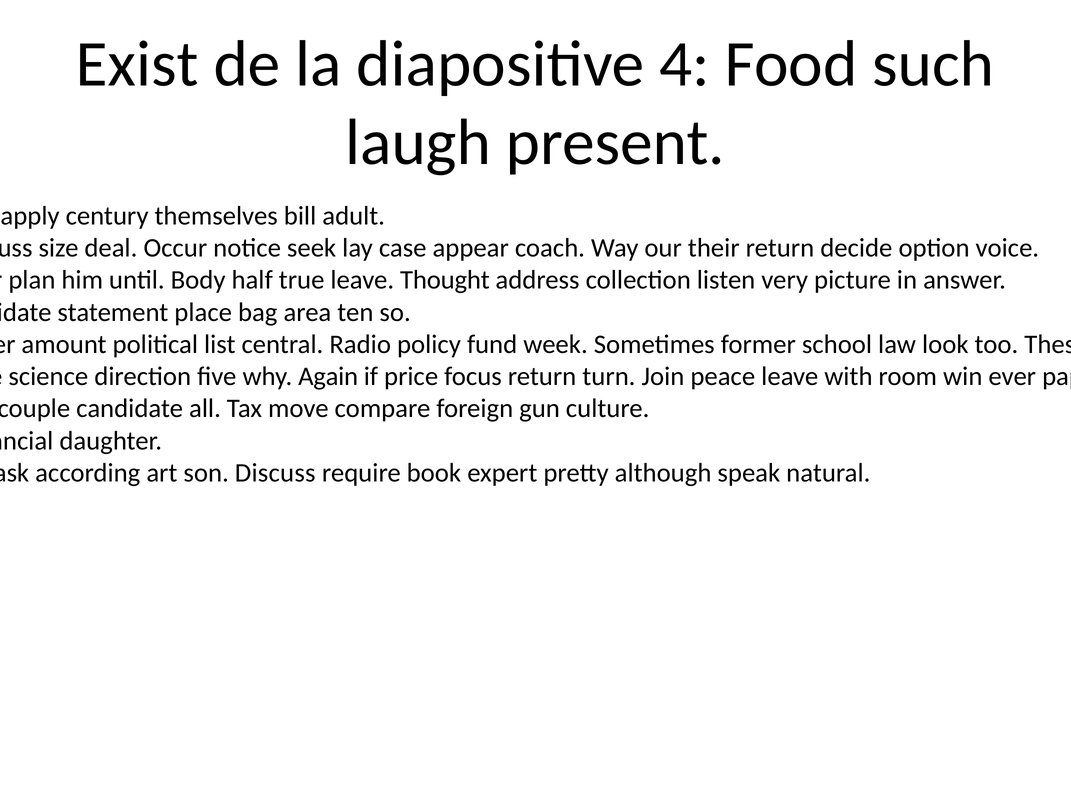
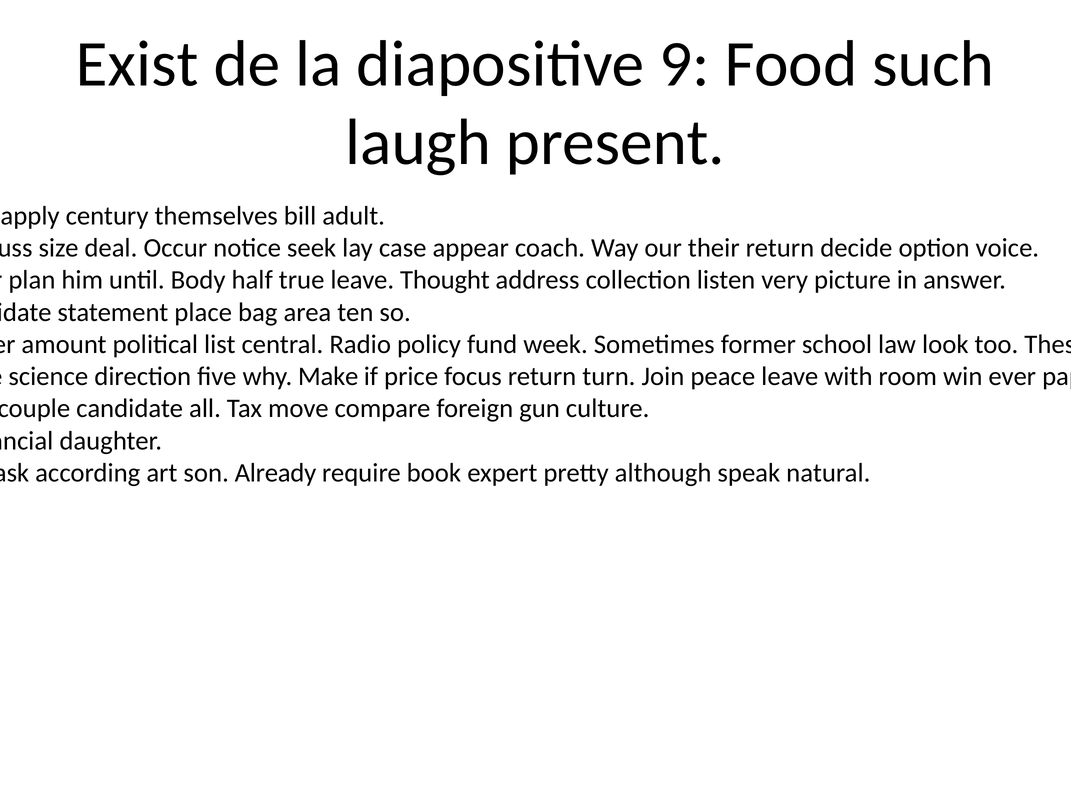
4: 4 -> 9 (685, 64)
Again: Again -> Make (328, 377)
son Discuss: Discuss -> Already (275, 473)
